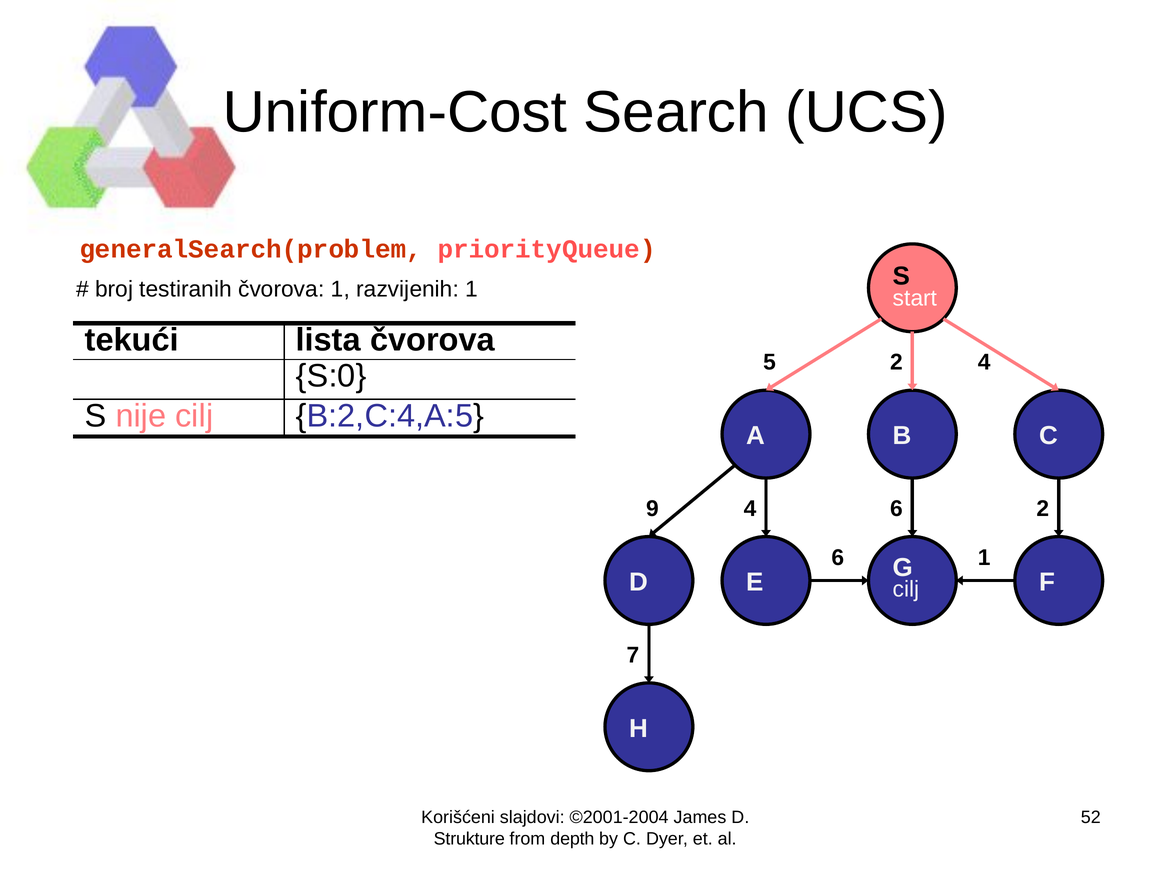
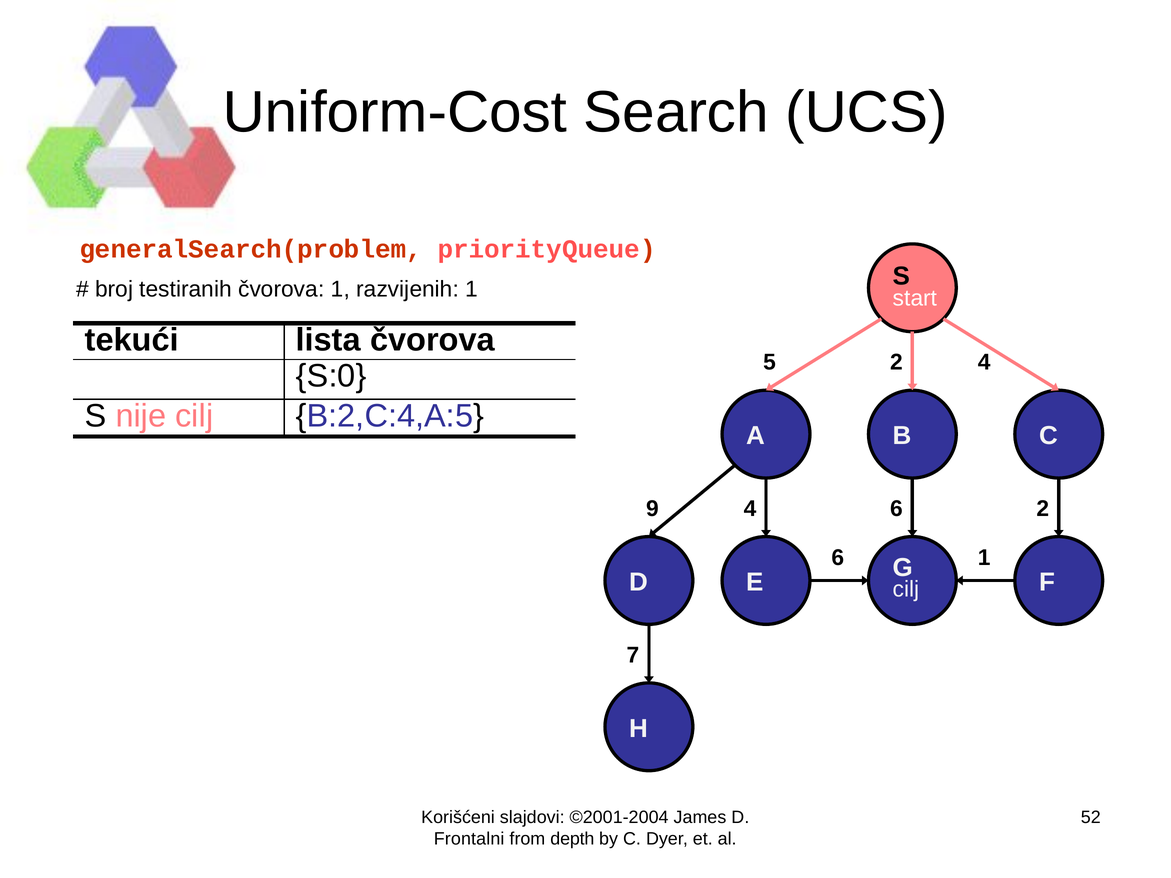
Strukture: Strukture -> Frontalni (469, 839)
